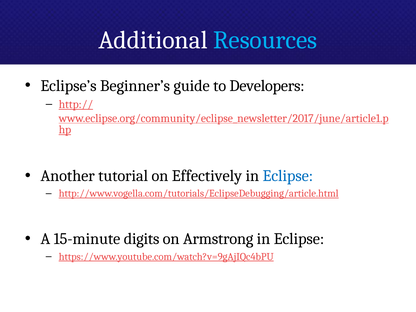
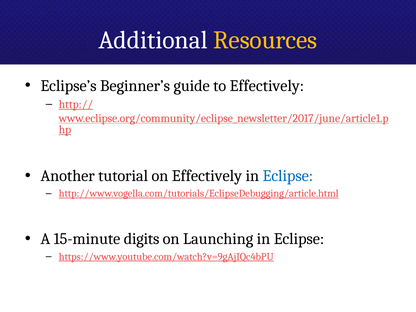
Resources colour: light blue -> yellow (265, 40)
to Developers: Developers -> Effectively (267, 86)
Armstrong: Armstrong -> Launching (218, 239)
